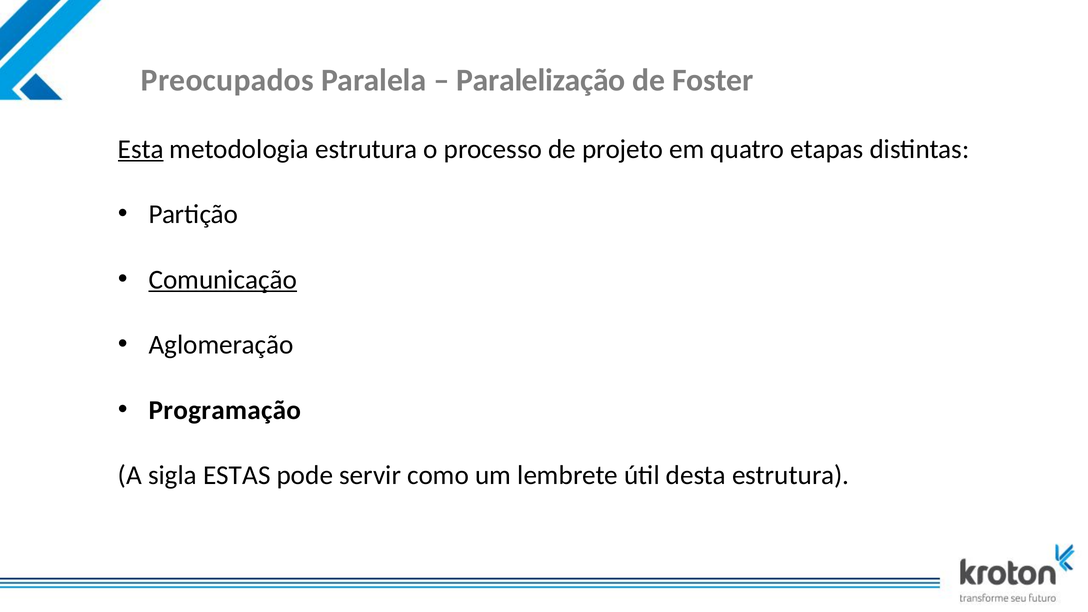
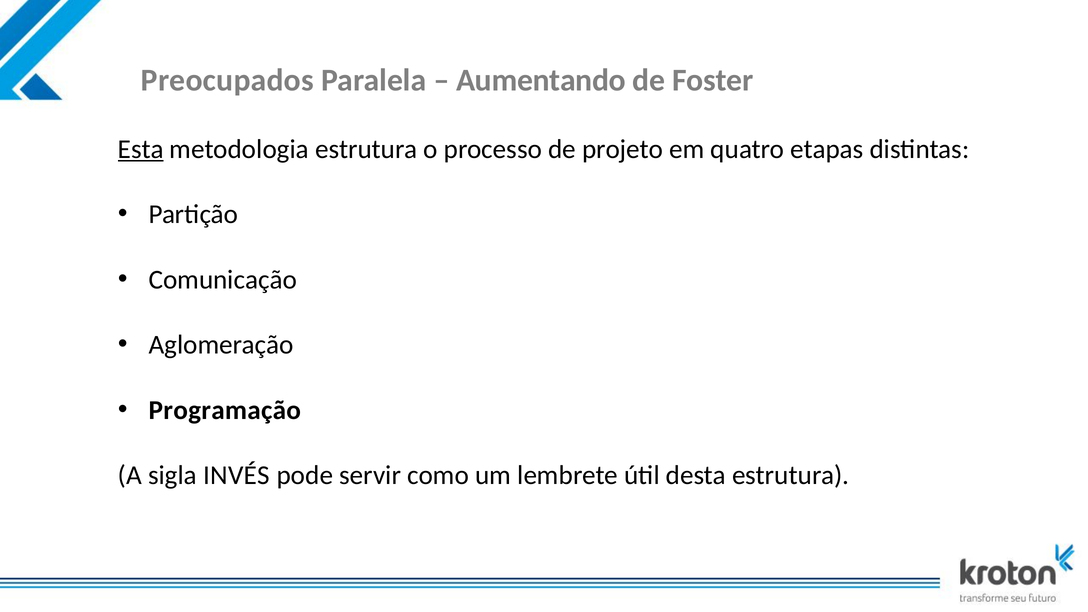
Paralelização: Paralelização -> Aumentando (541, 80)
Comunicação underline: present -> none (223, 280)
ESTAS: ESTAS -> INVÉS (237, 475)
